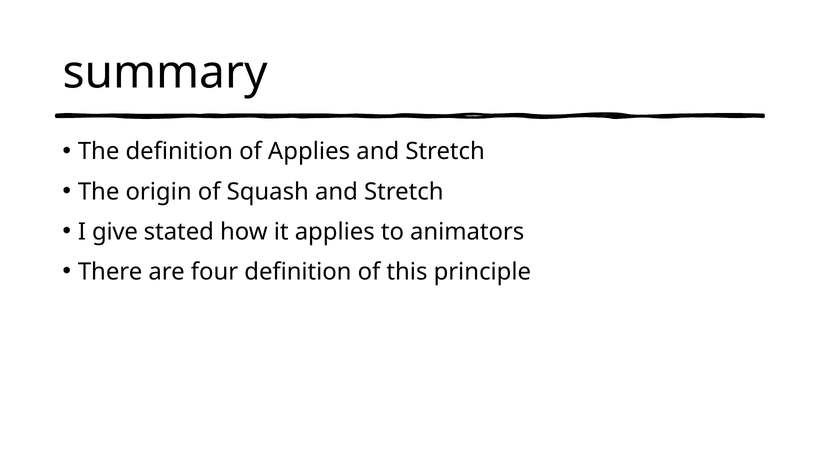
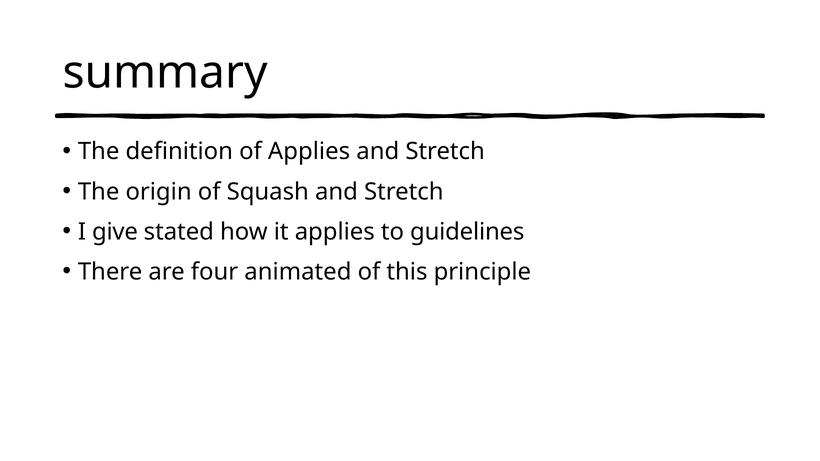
animators: animators -> guidelines (467, 232)
four definition: definition -> animated (298, 272)
